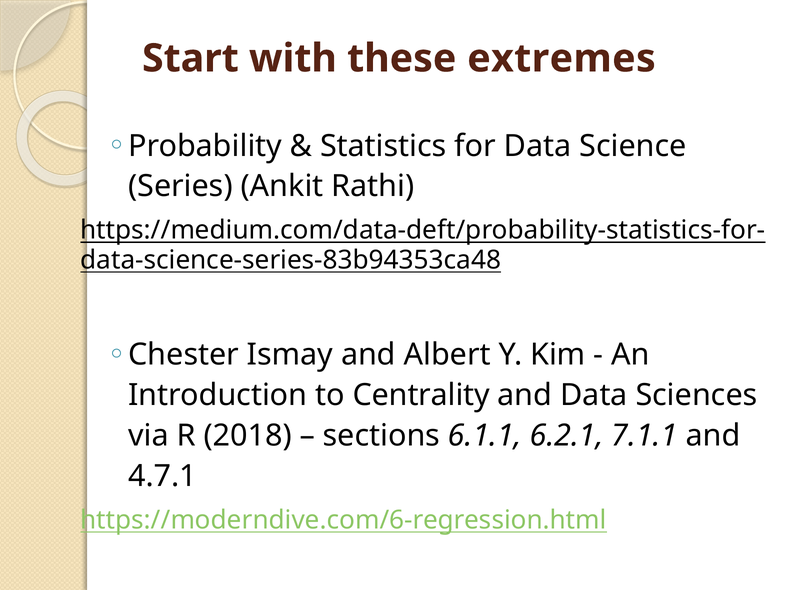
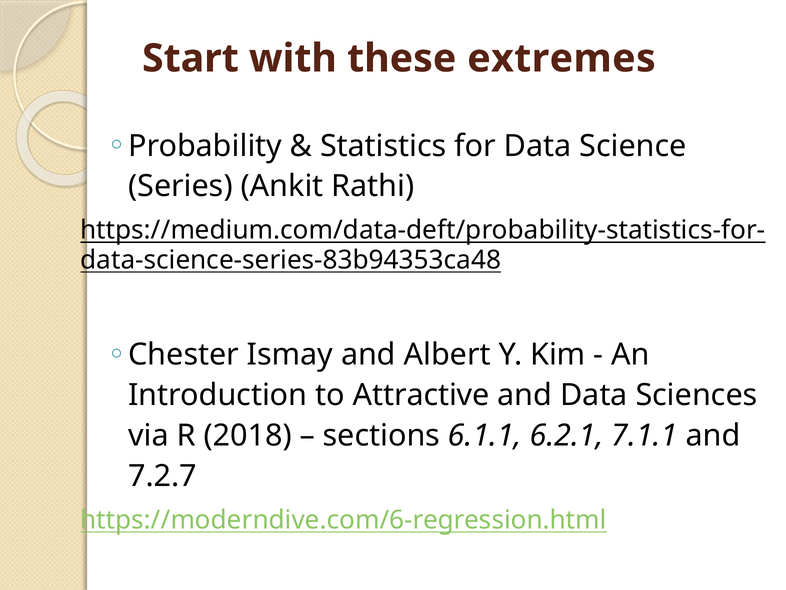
Centrality: Centrality -> Attractive (421, 395)
4.7.1: 4.7.1 -> 7.2.7 (163, 476)
